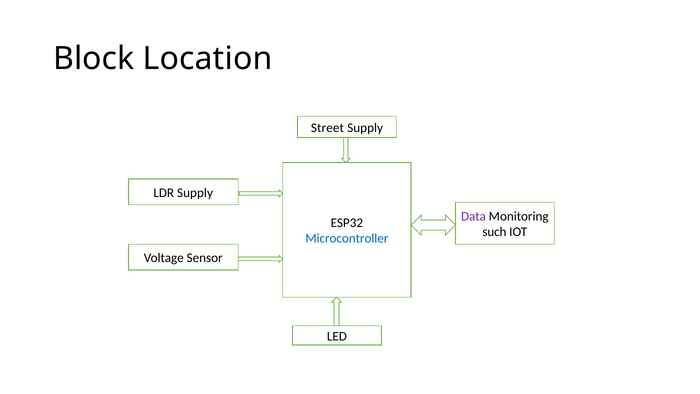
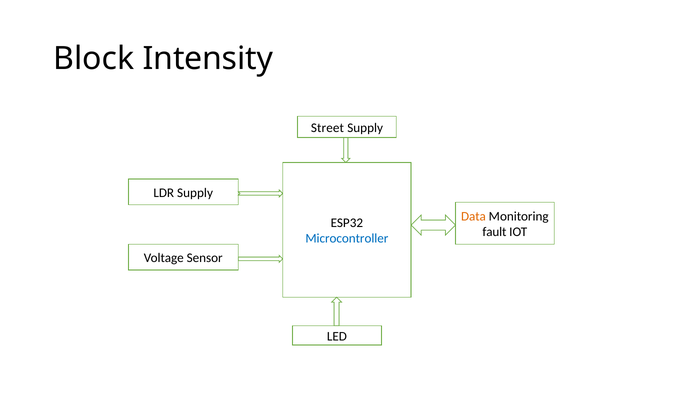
Location: Location -> Intensity (208, 59)
Data colour: purple -> orange (473, 216)
such: such -> fault (494, 232)
